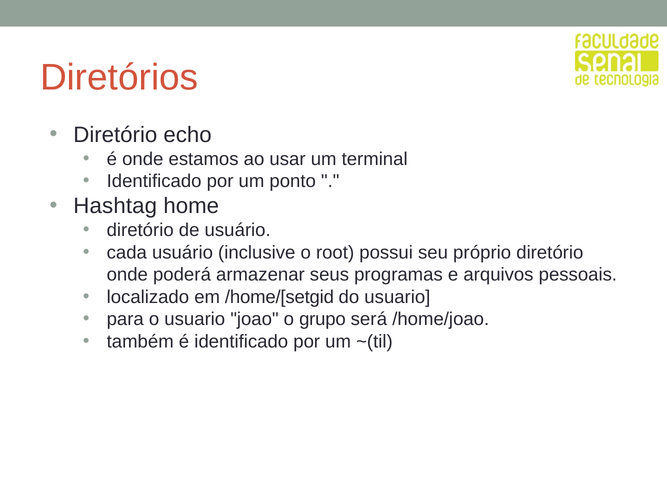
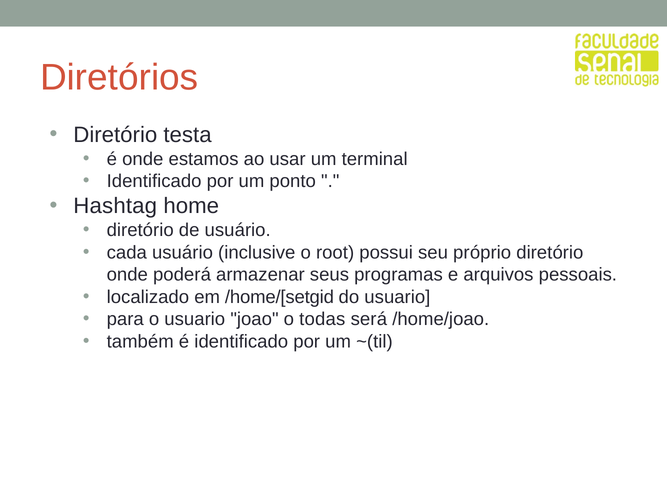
echo: echo -> testa (188, 135)
grupo: grupo -> todas (322, 319)
